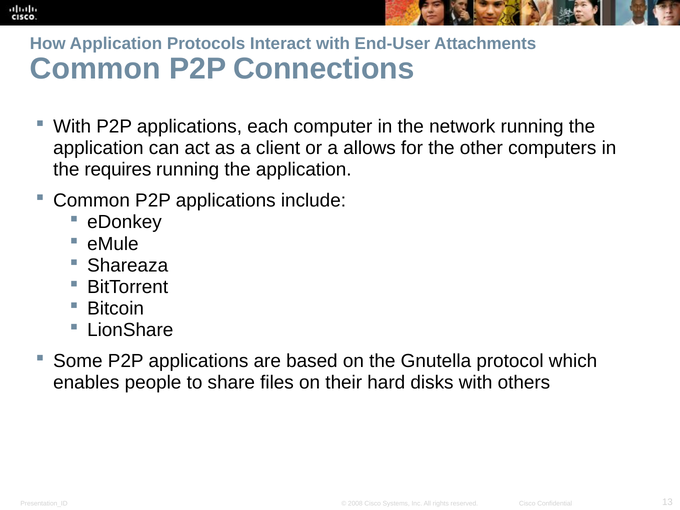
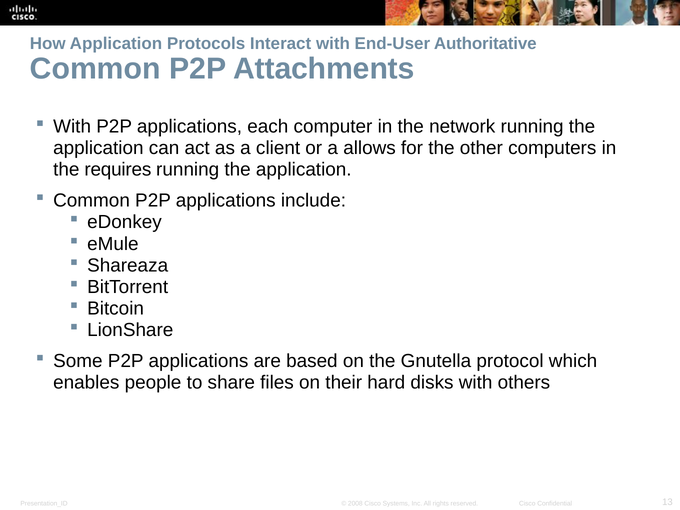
Attachments: Attachments -> Authoritative (485, 43)
Connections: Connections -> Attachments (324, 69)
